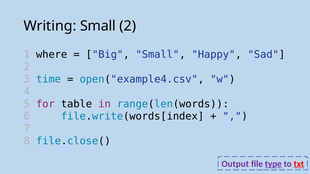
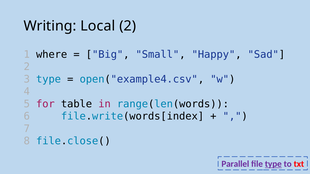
Writing Small: Small -> Local (98, 26)
3 time: time -> type (49, 79)
Output: Output -> Parallel (235, 164)
txt underline: present -> none (299, 164)
